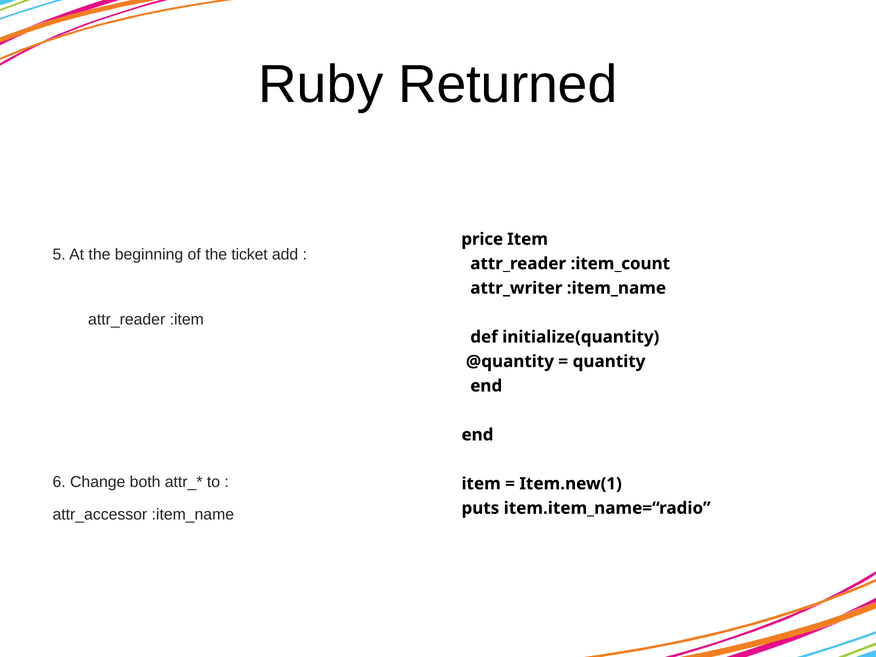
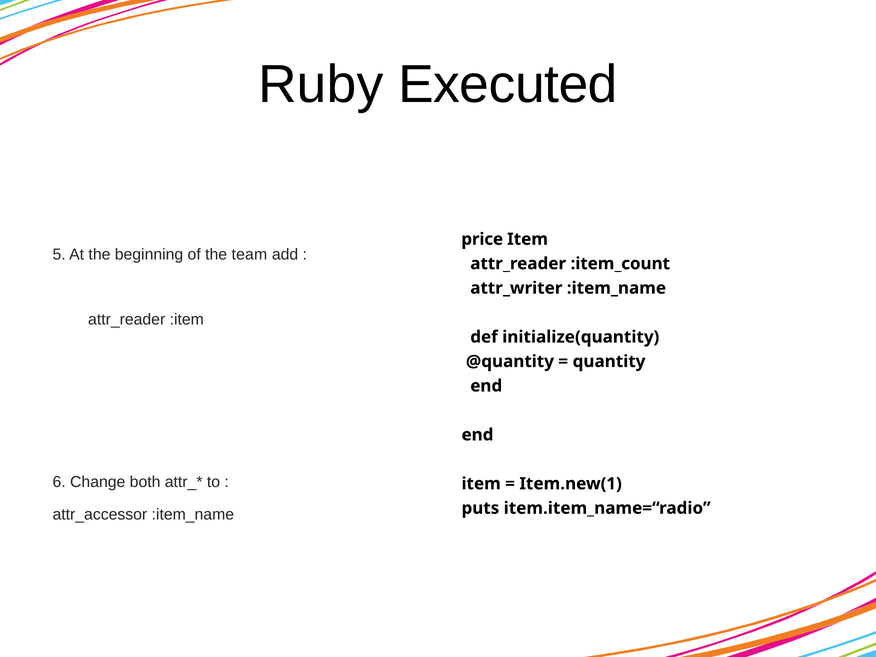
Returned: Returned -> Executed (508, 85)
ticket: ticket -> team (249, 254)
